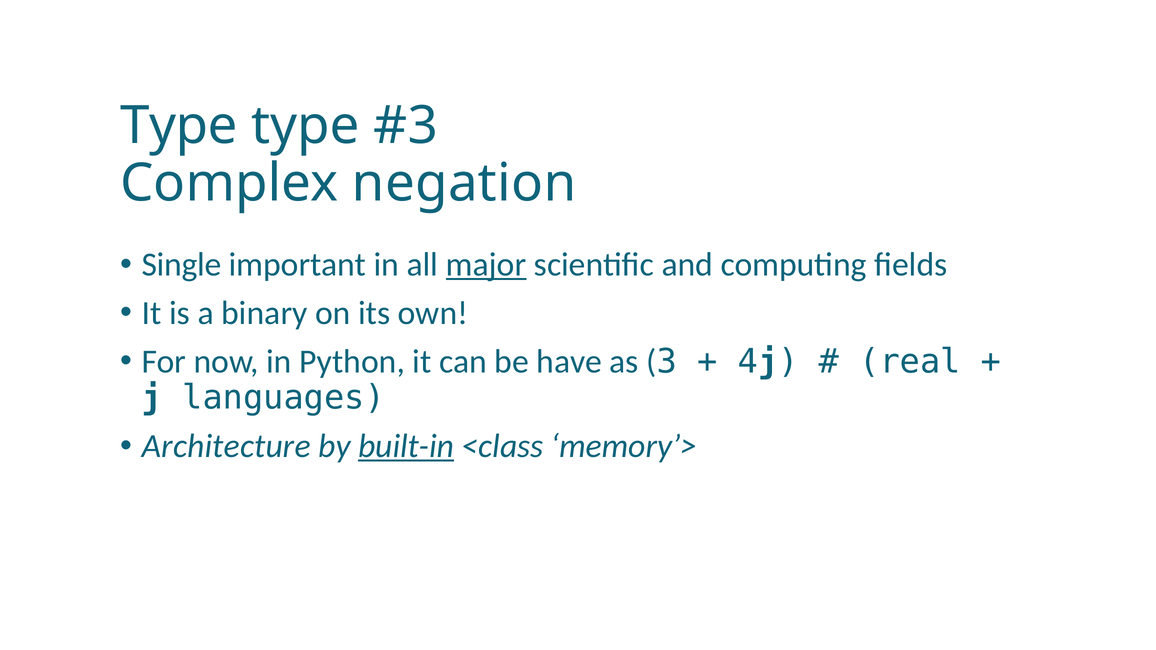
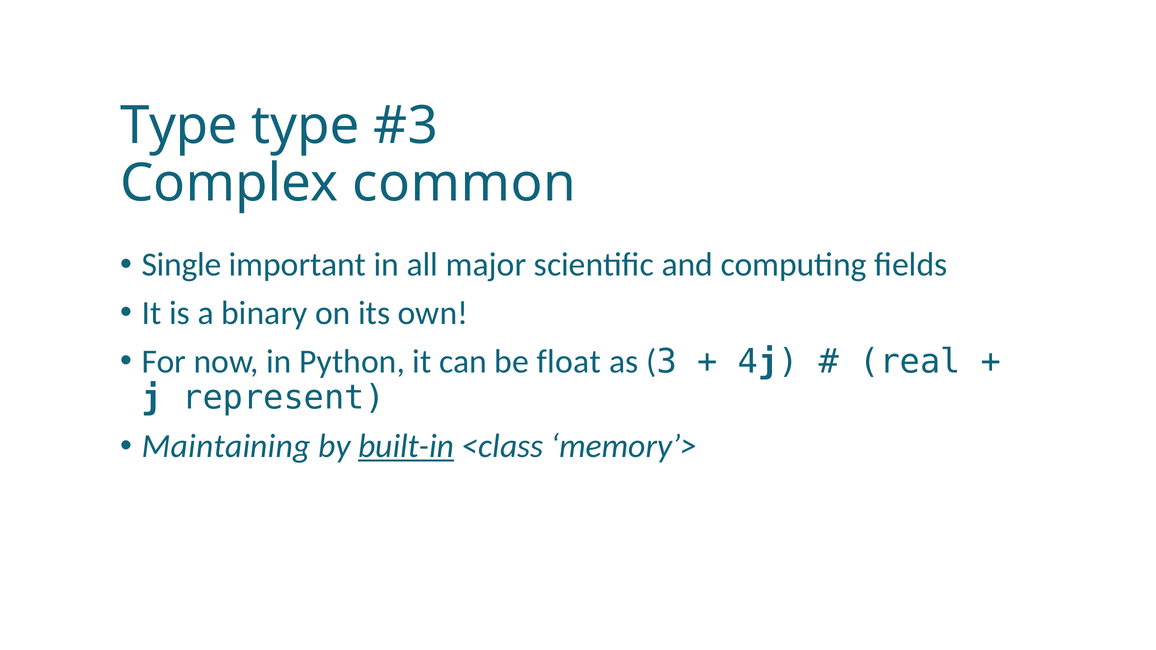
negation: negation -> common (464, 183)
major underline: present -> none (486, 265)
have: have -> float (569, 362)
languages: languages -> represent (284, 398)
Architecture: Architecture -> Maintaining (226, 446)
